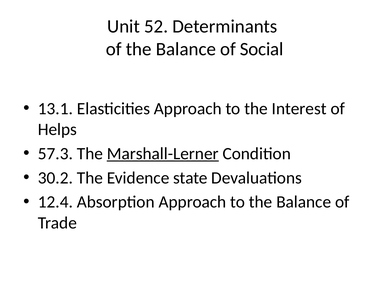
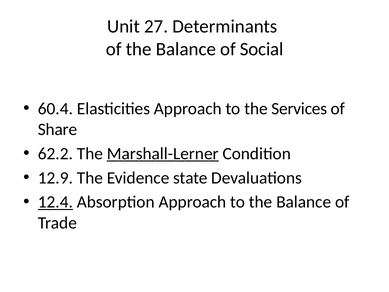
52: 52 -> 27 (156, 26)
13.1: 13.1 -> 60.4 (55, 108)
Interest: Interest -> Services (299, 108)
Helps: Helps -> Share (57, 129)
57.3: 57.3 -> 62.2 (55, 153)
30.2: 30.2 -> 12.9 (55, 178)
12.4 underline: none -> present (55, 202)
